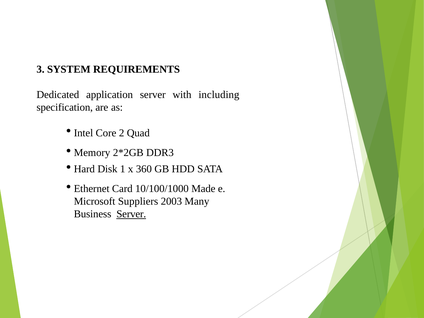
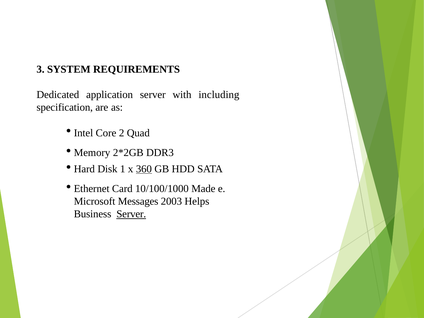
360 underline: none -> present (144, 169)
Suppliers: Suppliers -> Messages (138, 201)
Many: Many -> Helps (197, 201)
